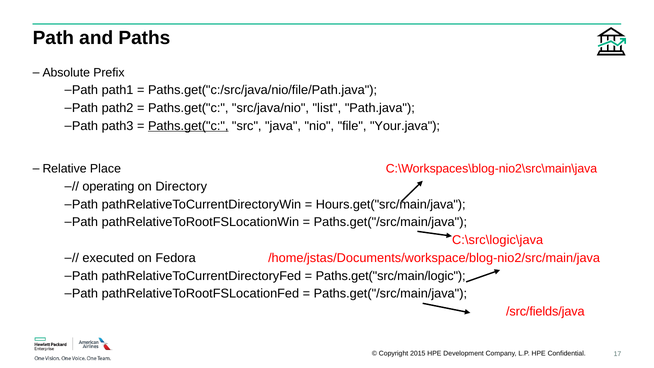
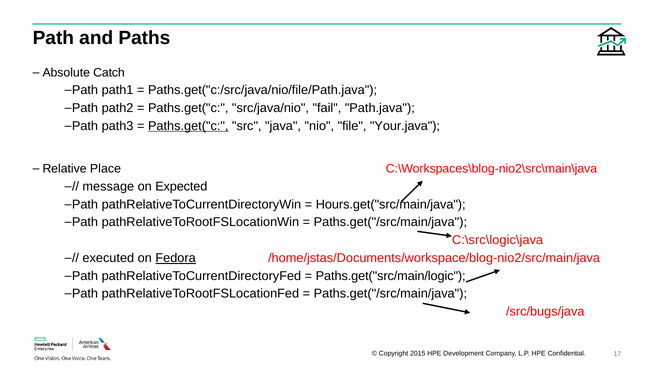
Prefix: Prefix -> Catch (109, 73)
list: list -> fail (327, 108)
operating: operating -> message (108, 186)
Directory: Directory -> Expected (181, 186)
Fedora underline: none -> present (176, 258)
/src/fields/java: /src/fields/java -> /src/bugs/java (545, 312)
